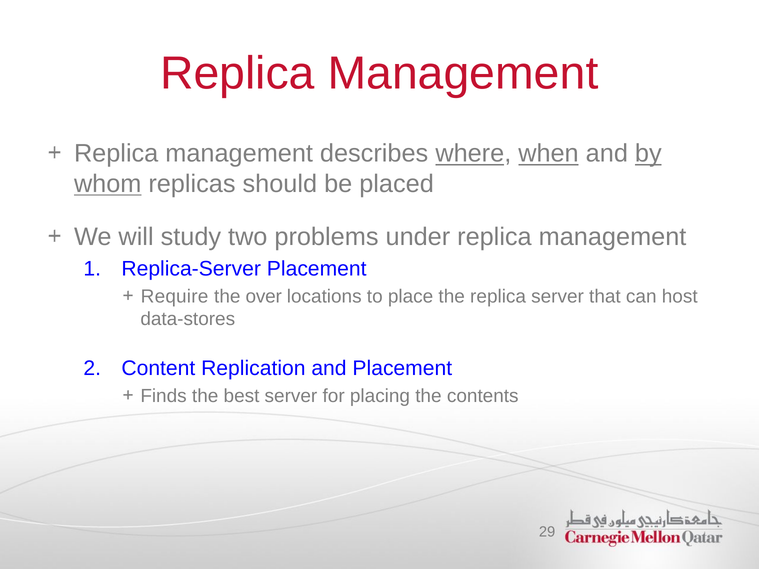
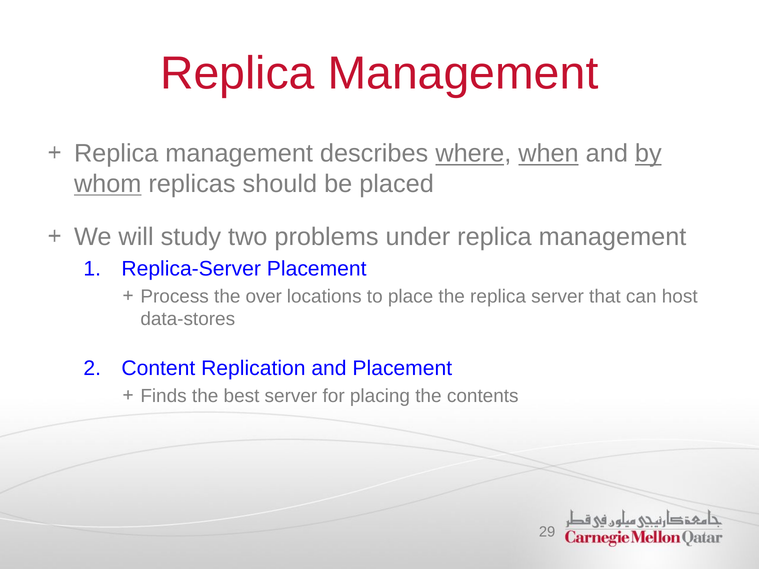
Require: Require -> Process (175, 297)
